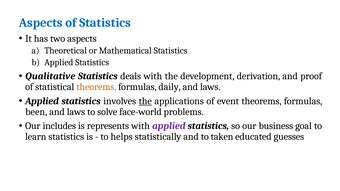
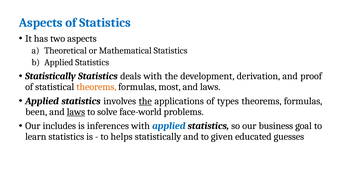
Qualitative: Qualitative -> Statistically (50, 76)
daily: daily -> most (170, 87)
event: event -> types (228, 101)
laws underline: none -> present (76, 112)
represents: represents -> inferences (108, 126)
applied colour: purple -> blue (169, 126)
taken: taken -> given (222, 137)
